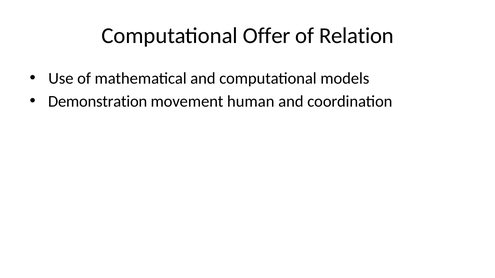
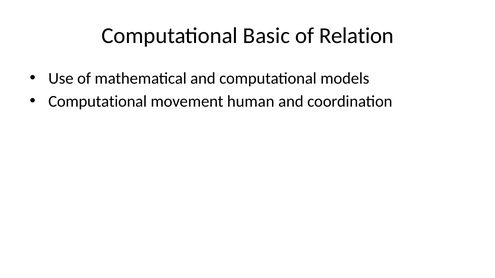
Offer: Offer -> Basic (267, 36)
Demonstration: Demonstration -> Computational (98, 102)
